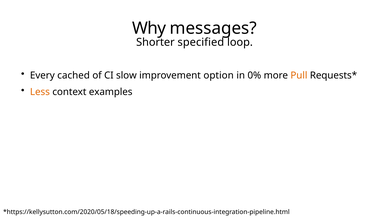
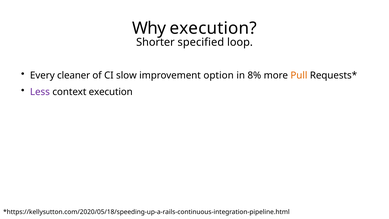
Why messages: messages -> execution (213, 28)
cached: cached -> cleaner (74, 75)
0%: 0% -> 8% (254, 75)
Less colour: orange -> purple (40, 92)
context examples: examples -> execution (111, 92)
